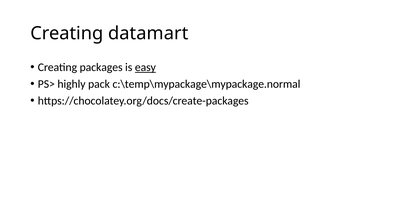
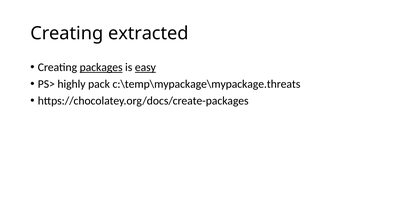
datamart: datamart -> extracted (148, 33)
packages underline: none -> present (101, 67)
c:\temp\mypackage\mypackage.normal: c:\temp\mypackage\mypackage.normal -> c:\temp\mypackage\mypackage.threats (206, 84)
